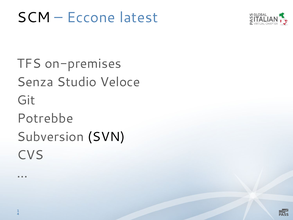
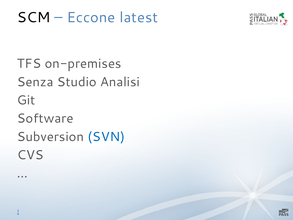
Veloce: Veloce -> Analisi (120, 82)
Potrebbe: Potrebbe -> Software (45, 118)
SVN colour: black -> blue (106, 137)
